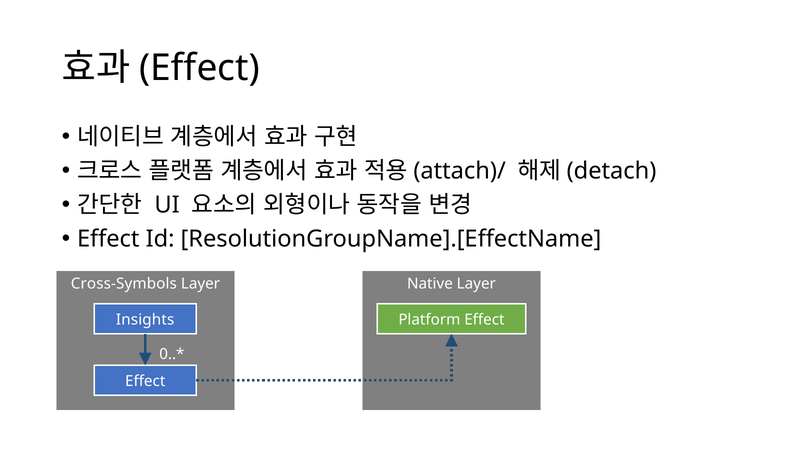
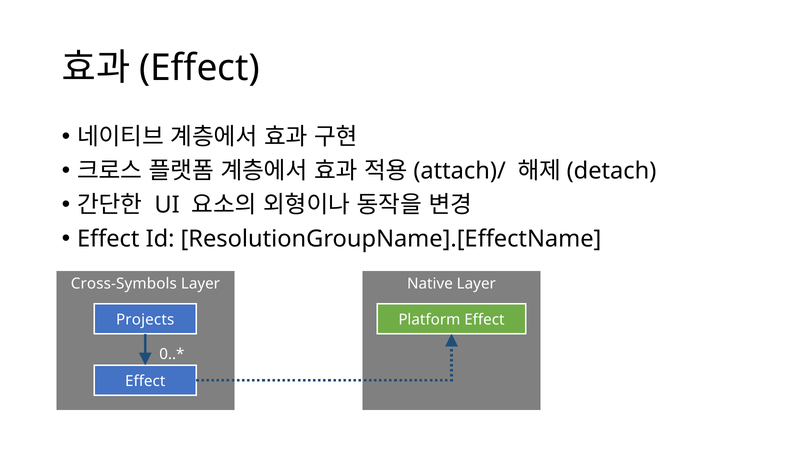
Insights: Insights -> Projects (145, 320)
